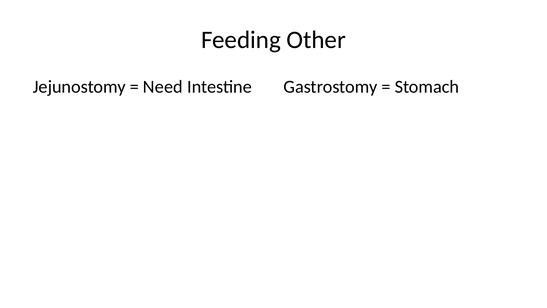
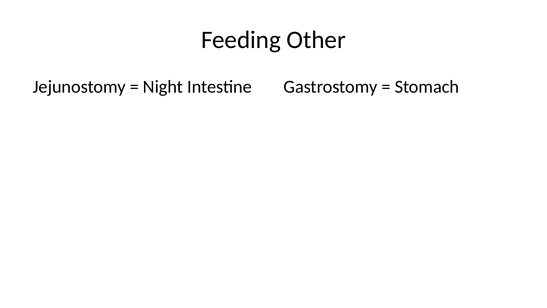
Need: Need -> Night (163, 87)
